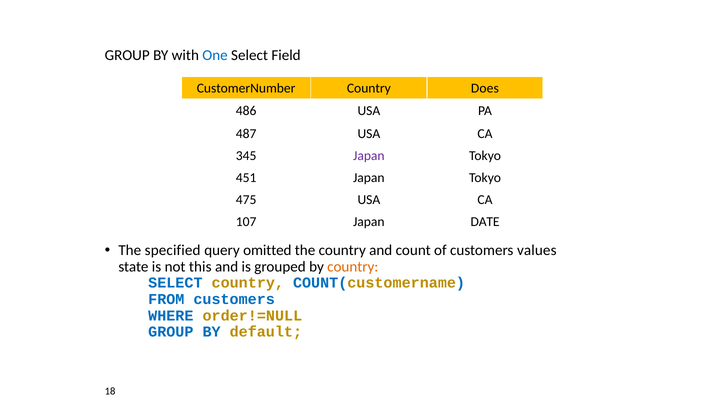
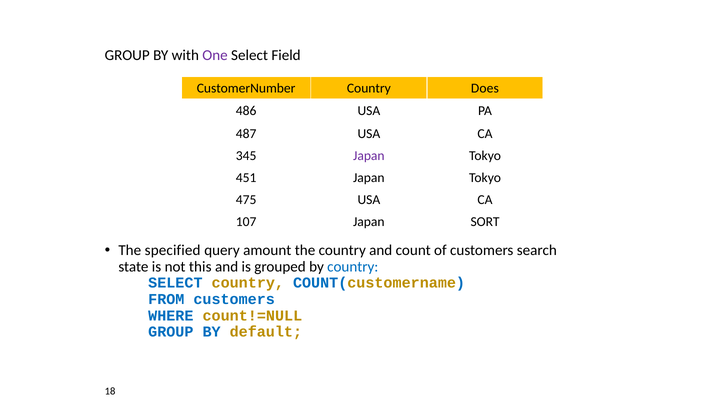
One colour: blue -> purple (215, 55)
DATE: DATE -> SORT (485, 221)
omitted: omitted -> amount (267, 250)
values: values -> search (537, 250)
country colour: orange -> blue (353, 267)
order!=NULL: order!=NULL -> count!=NULL (252, 315)
